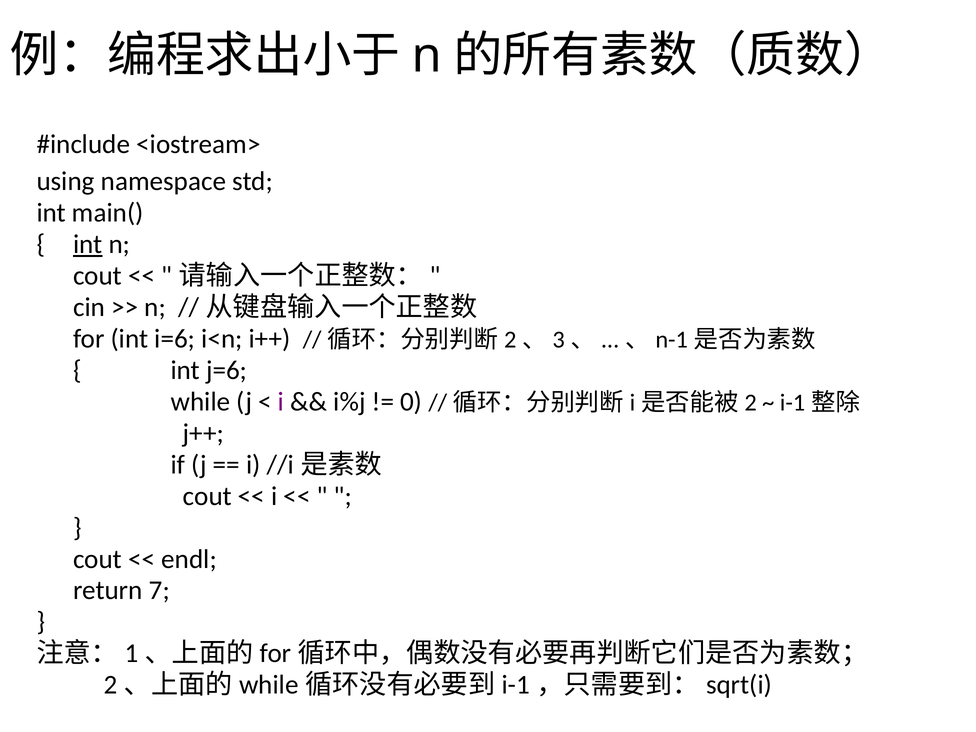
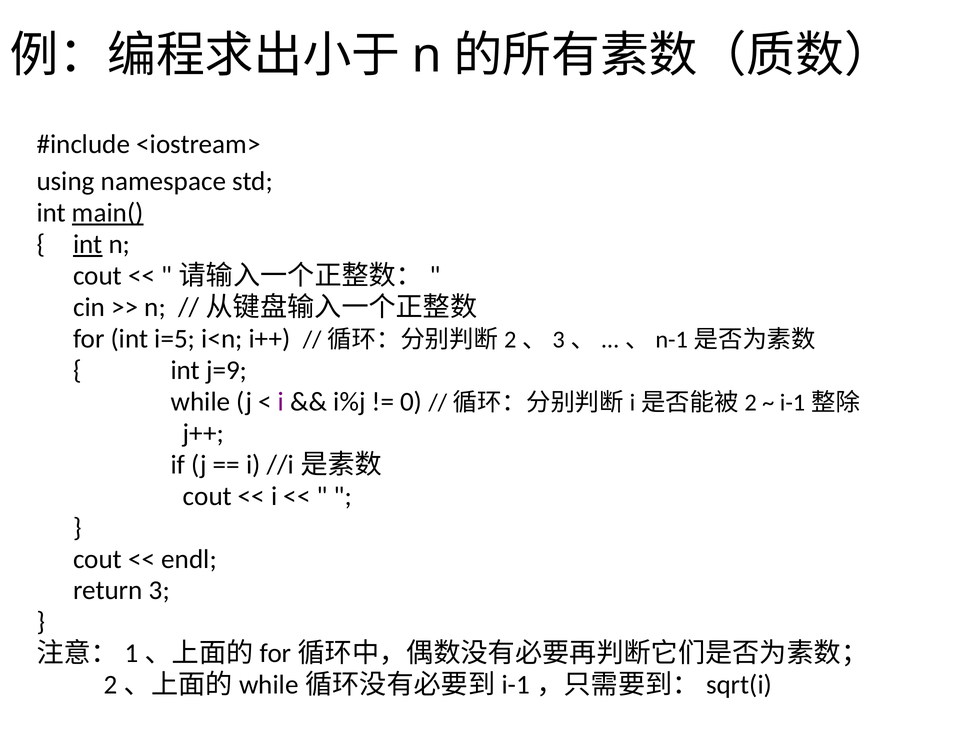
main( underline: none -> present (108, 213)
i=6: i=6 -> i=5 (175, 339)
j=6: j=6 -> j=9 (227, 370)
7: 7 -> 3 (159, 591)
